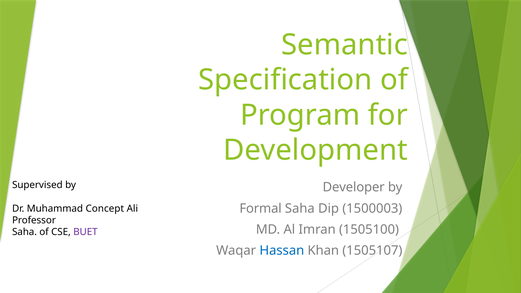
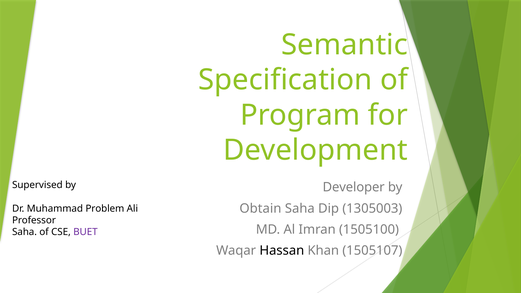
Formal: Formal -> Obtain (260, 208)
1500003: 1500003 -> 1305003 (372, 208)
Concept: Concept -> Problem (105, 209)
Hassan colour: blue -> black (282, 251)
